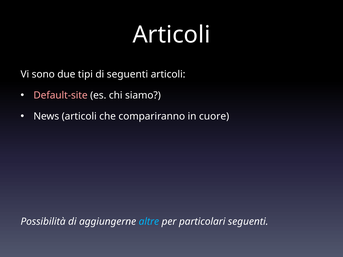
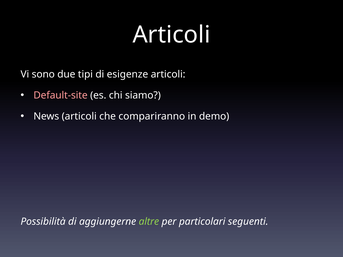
di seguenti: seguenti -> esigenze (127, 74)
cuore: cuore -> demo (214, 117)
altre colour: light blue -> light green (149, 222)
